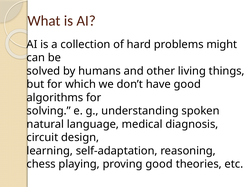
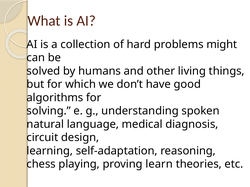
proving good: good -> learn (159, 164)
